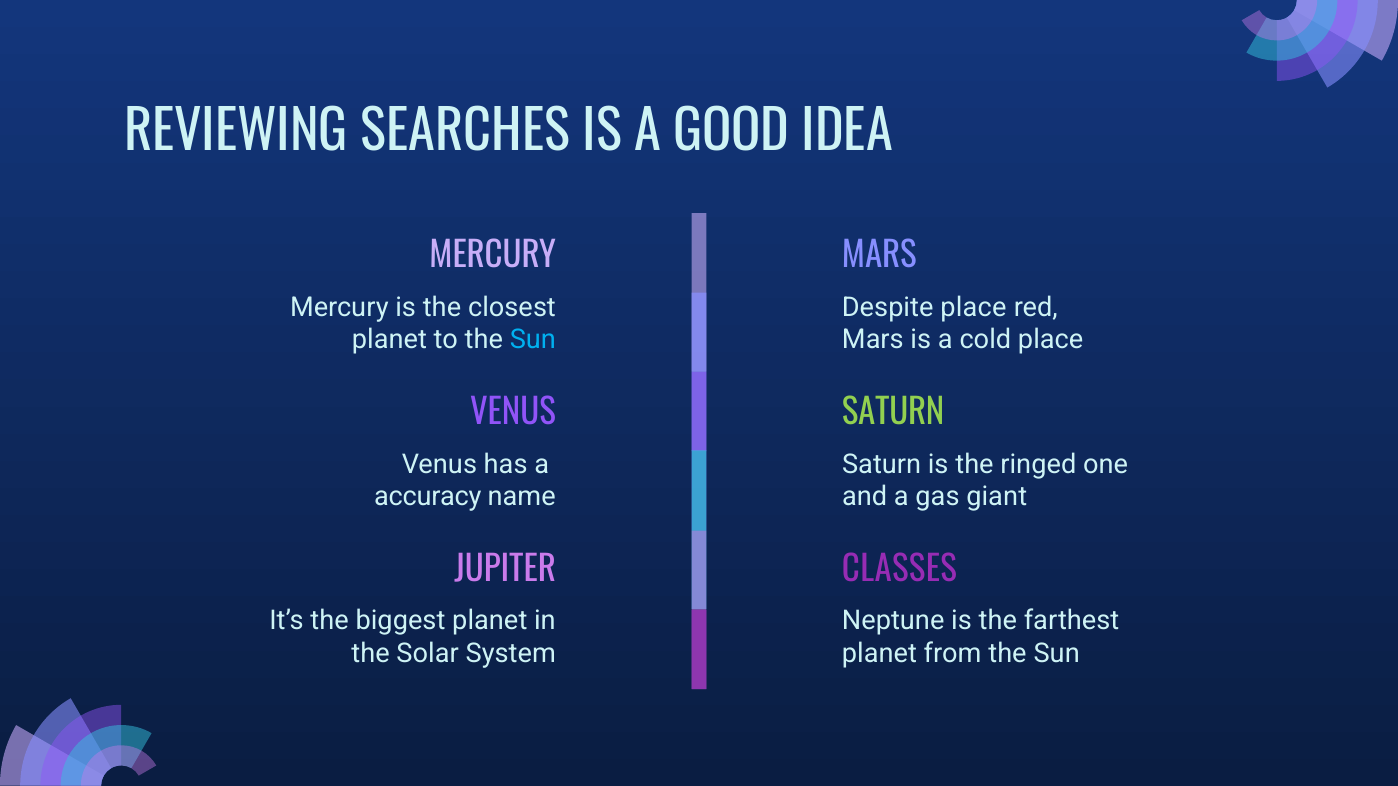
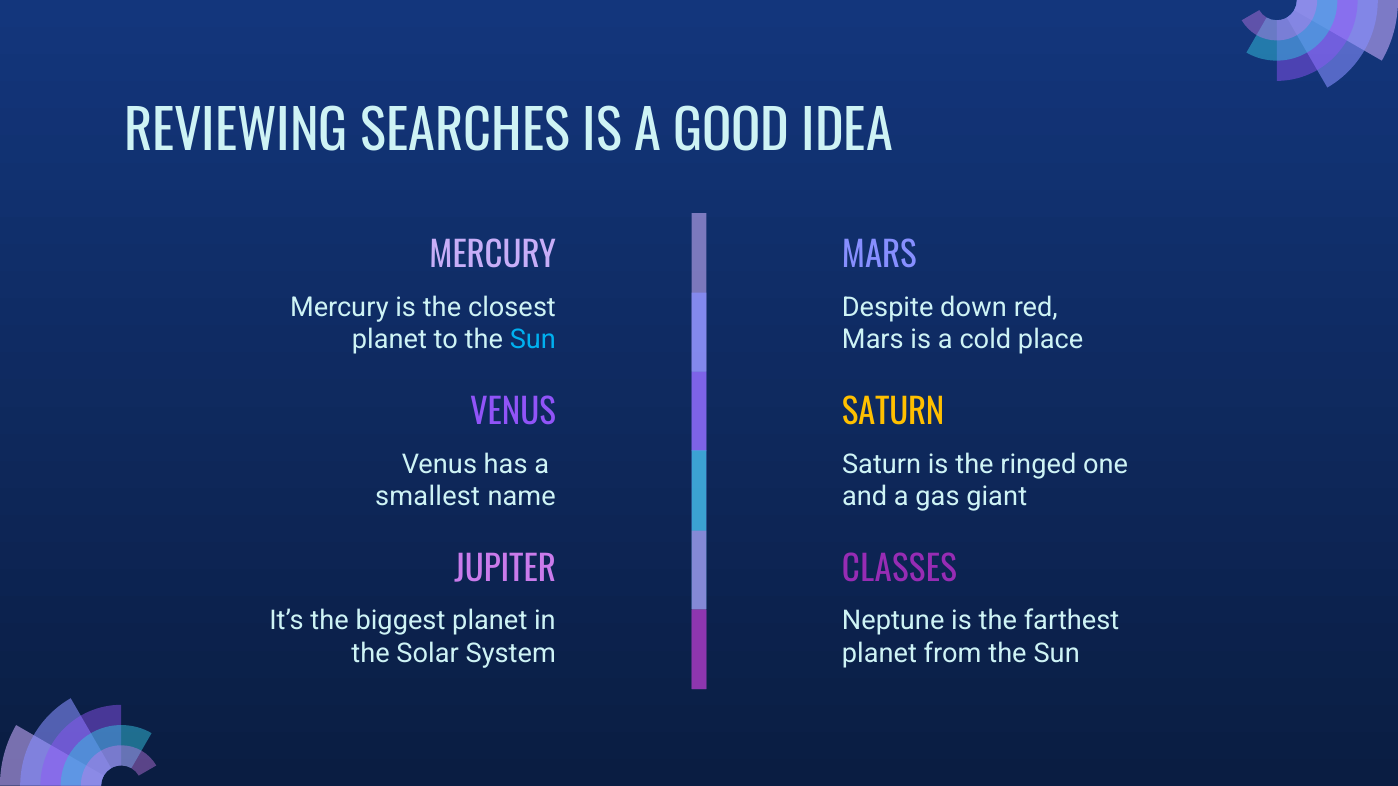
Despite place: place -> down (974, 307)
SATURN colour: light green -> yellow (893, 413)
accuracy: accuracy -> smallest (428, 497)
